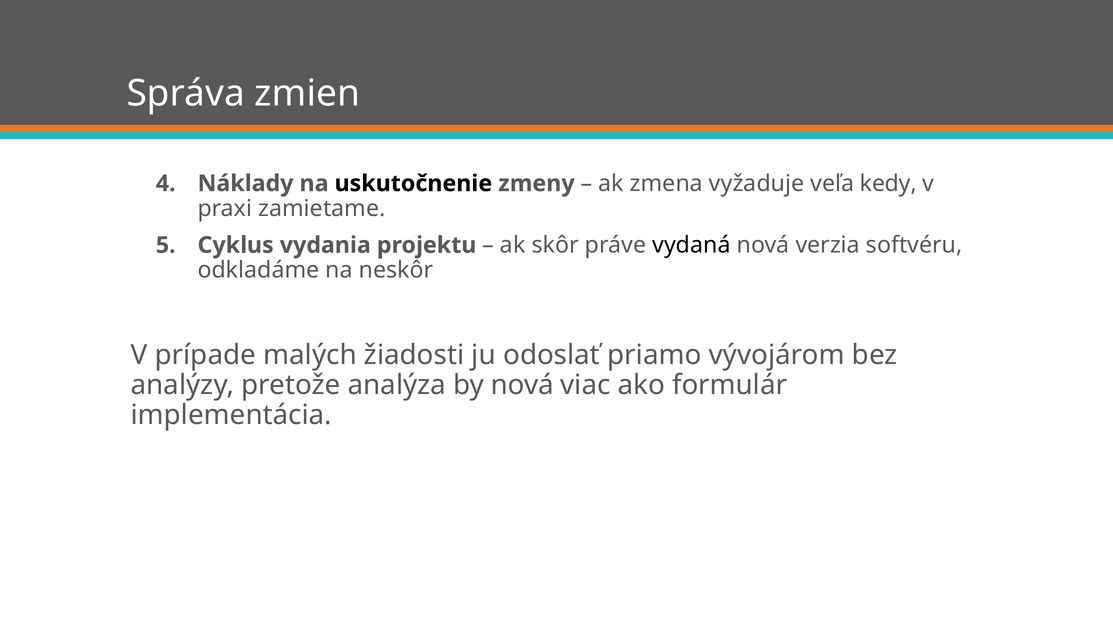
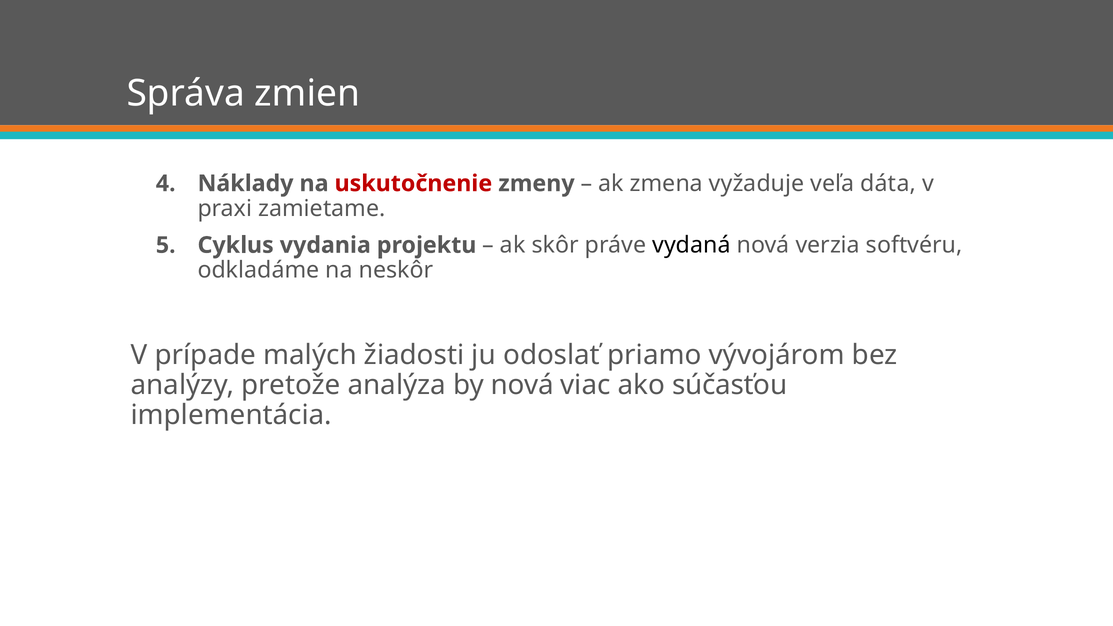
uskutočnenie colour: black -> red (413, 184)
kedy: kedy -> dáta (888, 184)
formulár: formulár -> súčasťou (730, 385)
